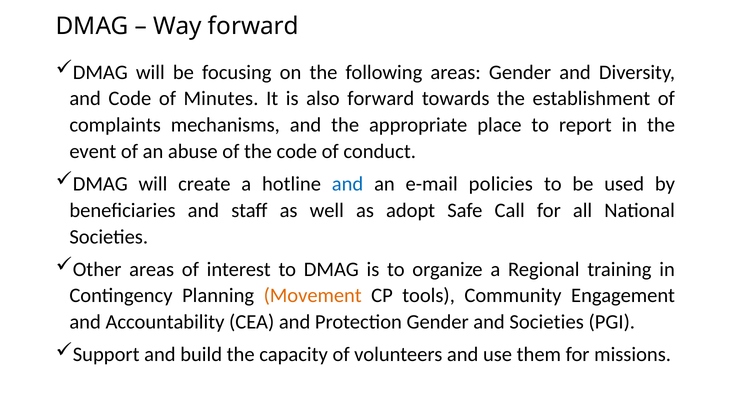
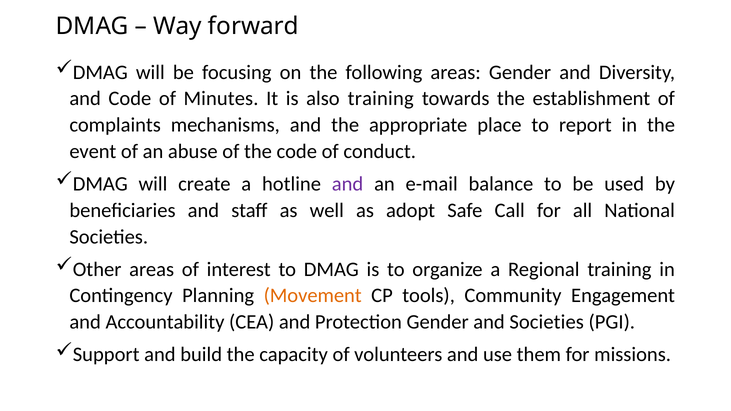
also forward: forward -> training (381, 99)
and colour: blue -> purple (348, 184)
policies: policies -> balance (501, 184)
